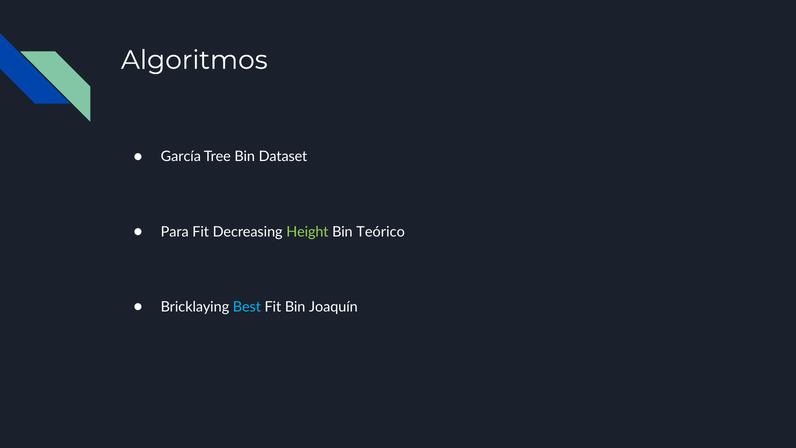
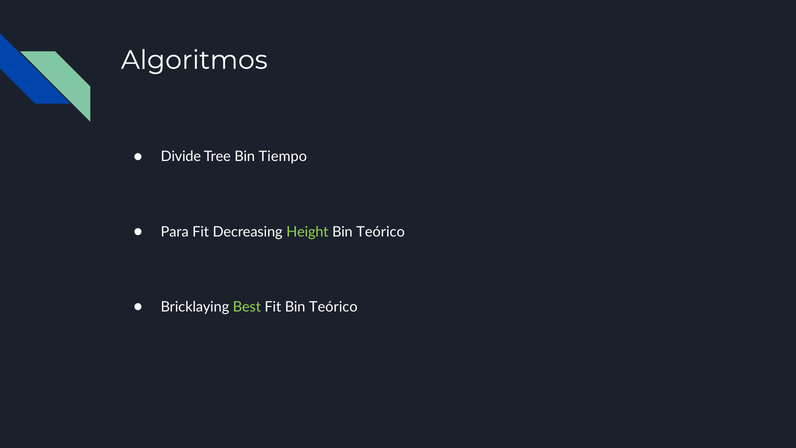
García: García -> Divide (181, 157)
Dataset: Dataset -> Tiempo (283, 157)
Best colour: light blue -> light green (247, 307)
Fit Bin Joaquín: Joaquín -> Teórico (333, 307)
